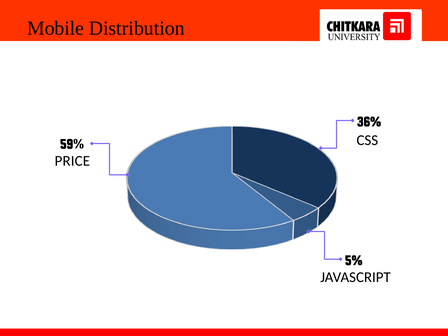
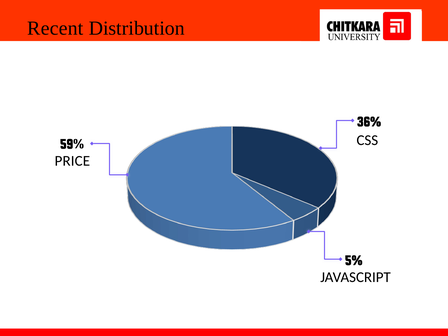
Mobile: Mobile -> Recent (55, 28)
